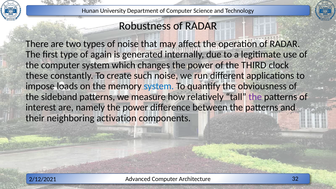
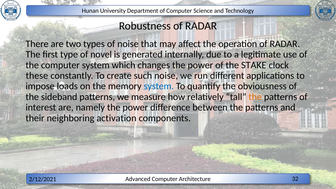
again: again -> novel (101, 55)
THIRD: THIRD -> STAKE (254, 65)
the colour: purple -> orange (255, 97)
